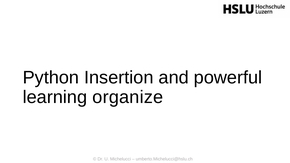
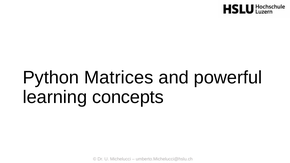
Insertion: Insertion -> Matrices (119, 78)
organize: organize -> concepts (128, 97)
